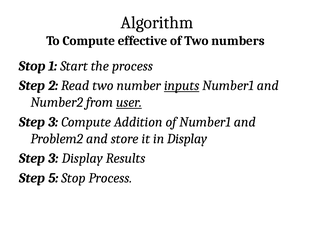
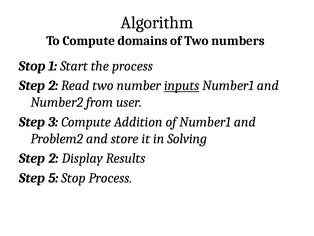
effective: effective -> domains (143, 41)
user underline: present -> none (129, 102)
in Display: Display -> Solving (187, 138)
3: 3 -> 2 (54, 158)
